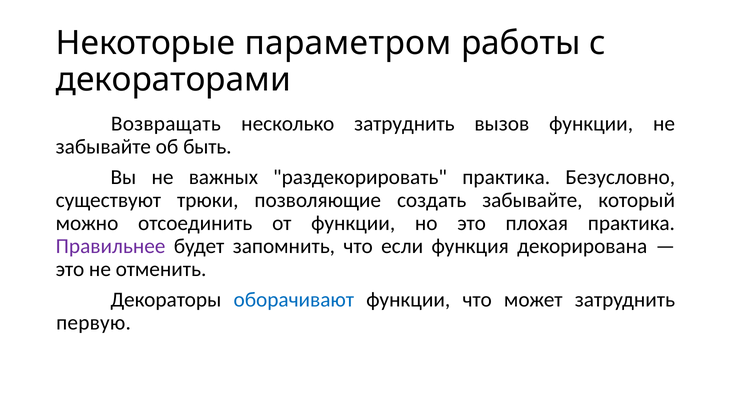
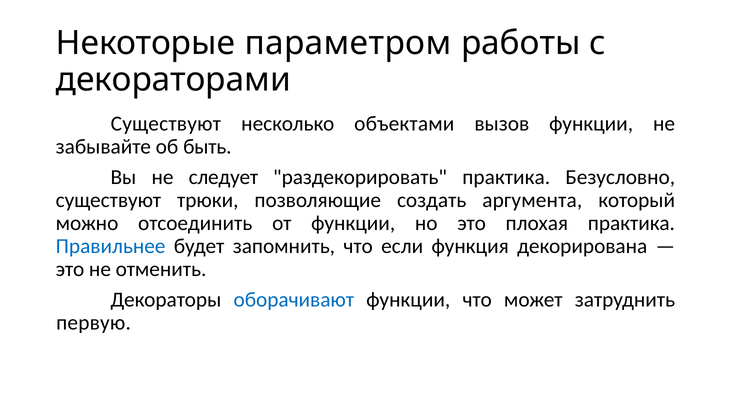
Возвращать: Возвращать -> Существуют (166, 124)
несколько затруднить: затруднить -> объектами (404, 124)
важных: важных -> следует (223, 177)
создать забывайте: забывайте -> аргумента (532, 200)
Правильнее colour: purple -> blue (111, 246)
